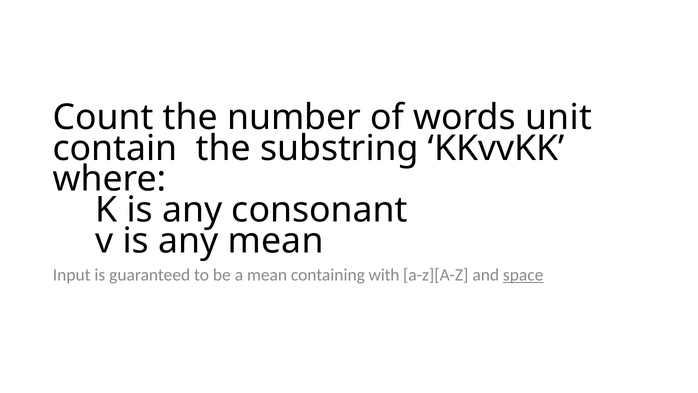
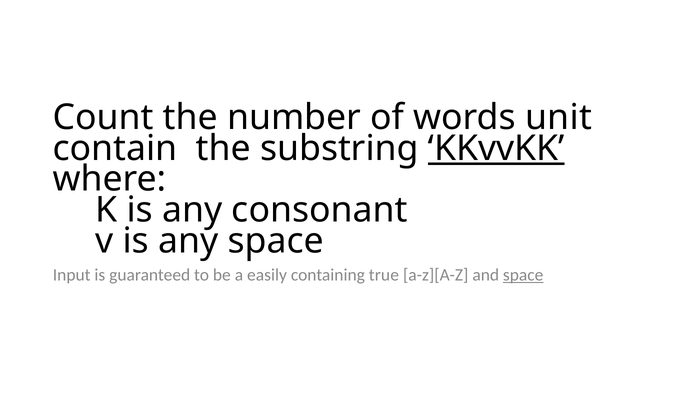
KKvvKK underline: none -> present (496, 148)
any mean: mean -> space (276, 241)
a mean: mean -> easily (267, 275)
with: with -> true (384, 275)
